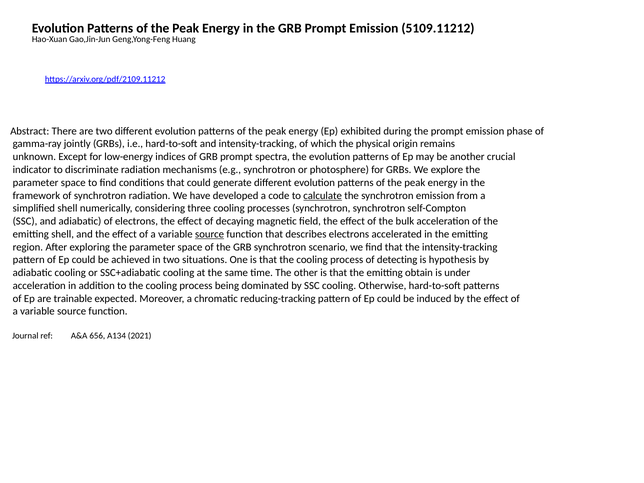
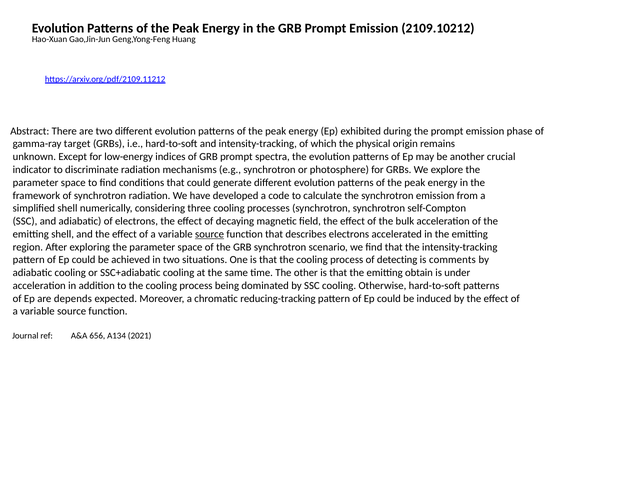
5109.11212: 5109.11212 -> 2109.10212 (438, 28)
jointly: jointly -> target (77, 144)
calculate underline: present -> none (323, 195)
hypothesis: hypothesis -> comments (452, 260)
trainable: trainable -> depends (73, 299)
